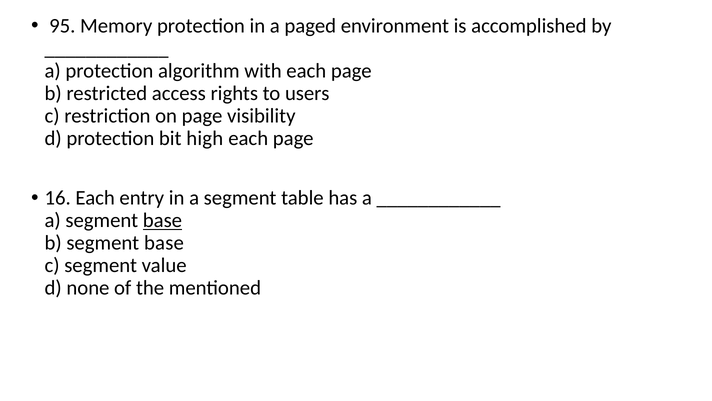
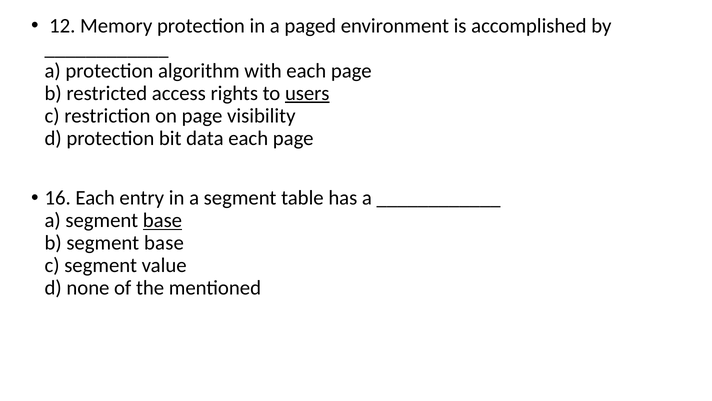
95: 95 -> 12 (62, 26)
users underline: none -> present (307, 93)
high: high -> data (205, 138)
